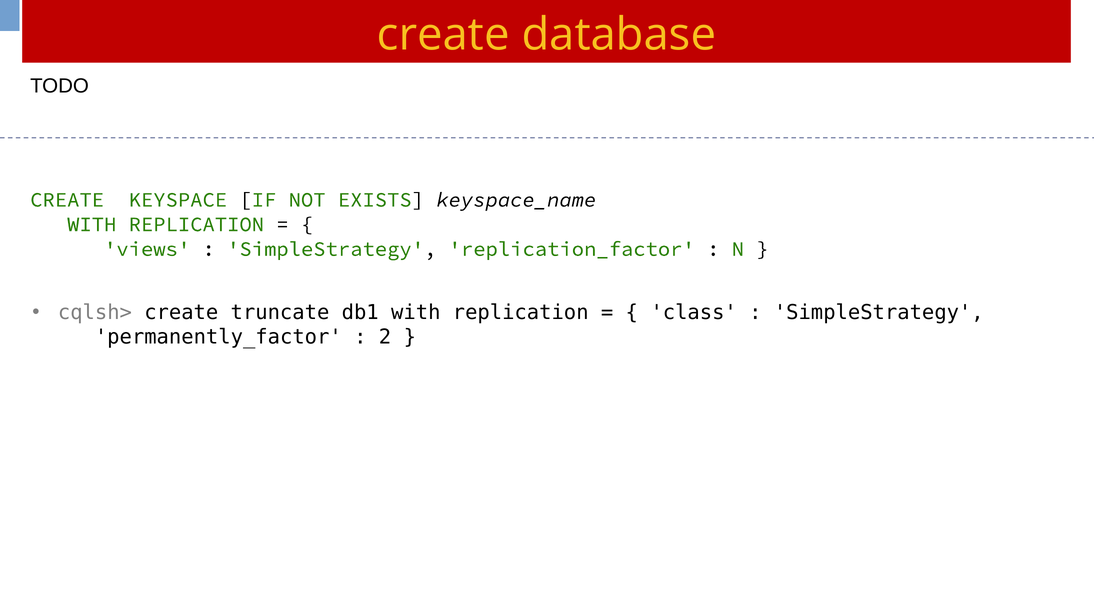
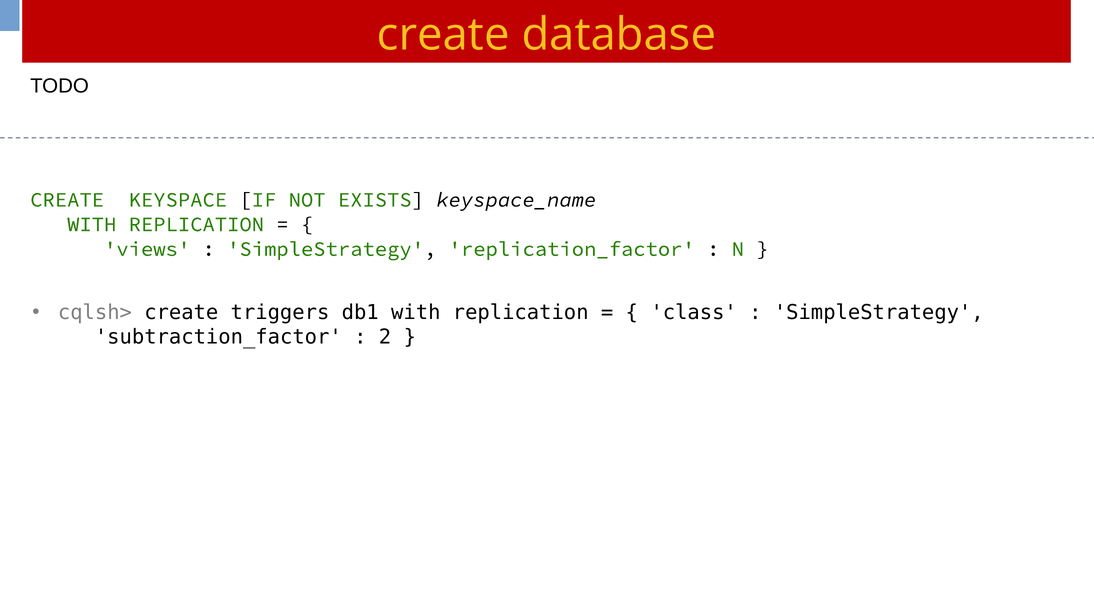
truncate: truncate -> triggers (280, 313)
permanently_factor: permanently_factor -> subtraction_factor (218, 337)
